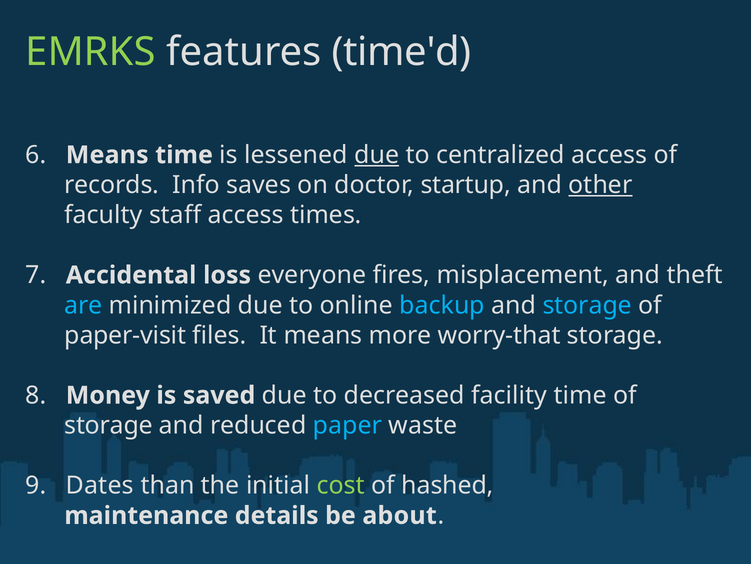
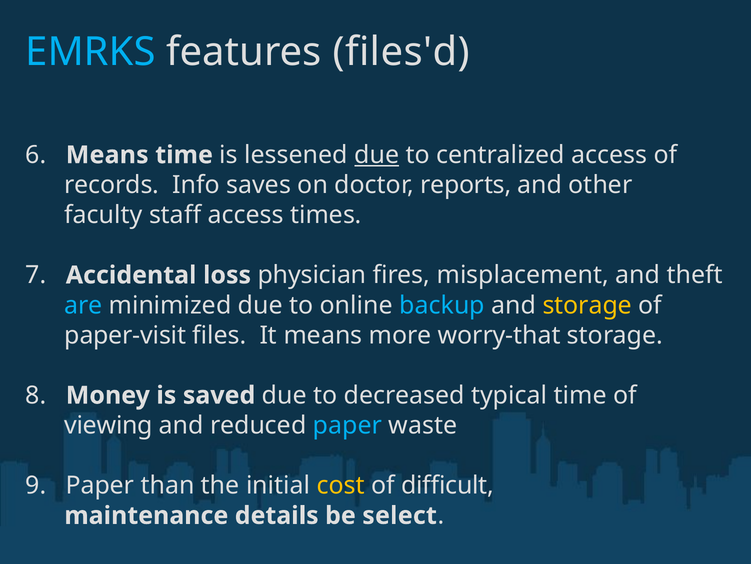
EMRKS colour: light green -> light blue (91, 52)
time'd: time'd -> files'd (401, 52)
startup: startup -> reports (466, 185)
other underline: present -> none (600, 185)
everyone: everyone -> physician (312, 275)
storage colour: light blue -> yellow (587, 305)
facility: facility -> typical (509, 395)
storage: storage -> viewing (109, 425)
9 Dates: Dates -> Paper (100, 485)
cost colour: light green -> yellow (341, 485)
hashed: hashed -> difficult (448, 485)
about: about -> select (400, 515)
